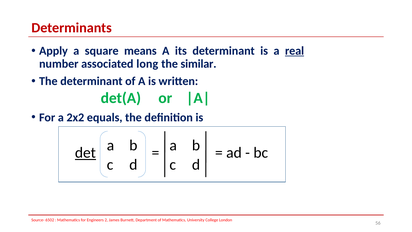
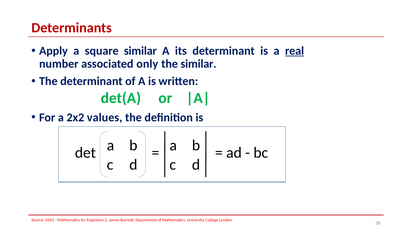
square means: means -> similar (140, 51)
long: long -> only (147, 64)
equals: equals -> values (105, 117)
det underline: present -> none (85, 153)
